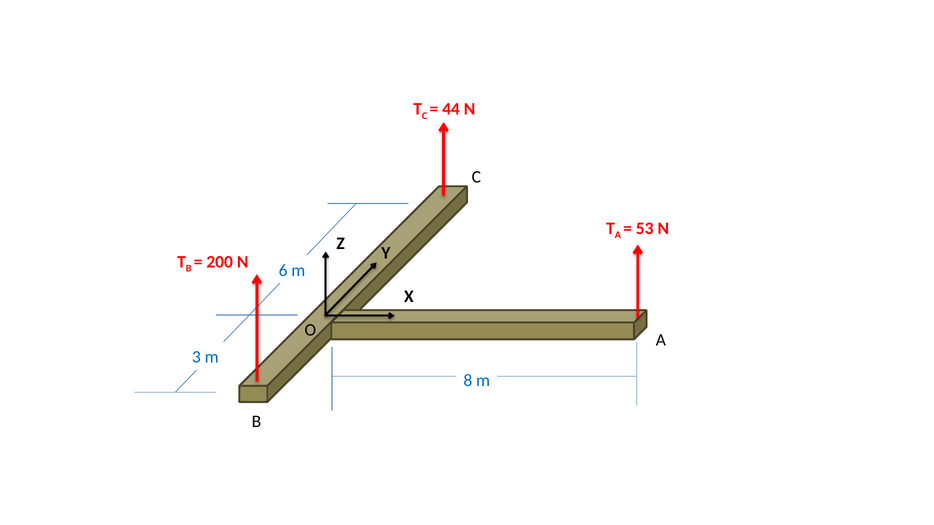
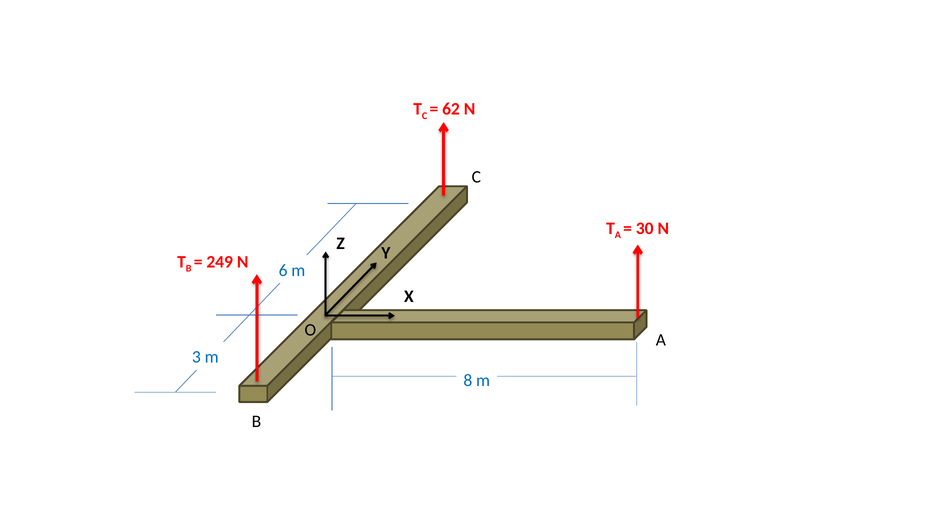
44: 44 -> 62 (451, 109)
53: 53 -> 30 (645, 228)
200: 200 -> 249 (220, 262)
